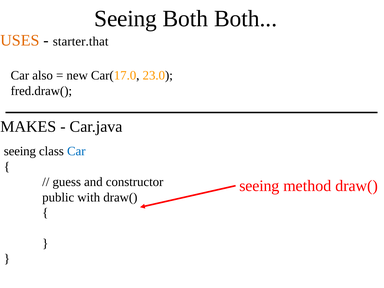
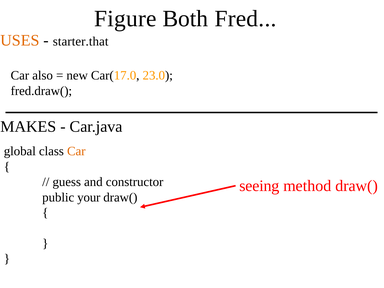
Seeing: Seeing -> Figure (125, 19)
Both Both: Both -> Fred (245, 19)
seeing: seeing -> global (20, 151)
Car colour: blue -> orange (76, 151)
with: with -> your (89, 197)
